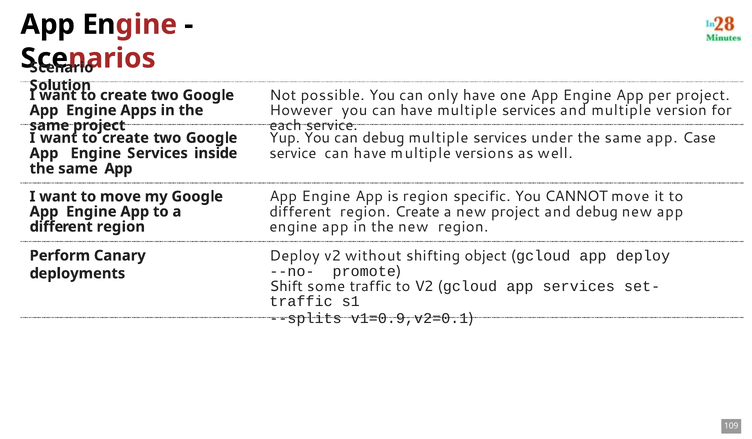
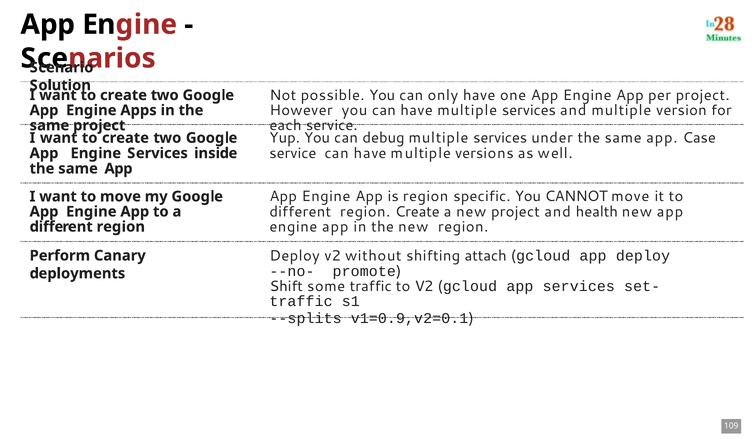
and debug: debug -> health (597, 212)
object: object -> attach (486, 256)
